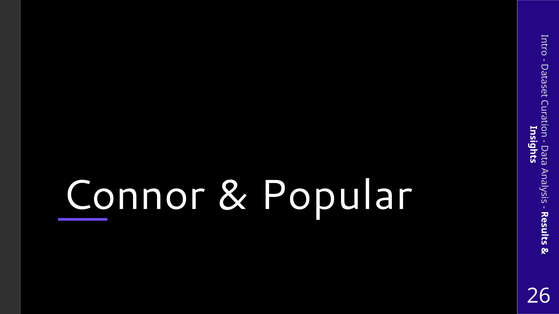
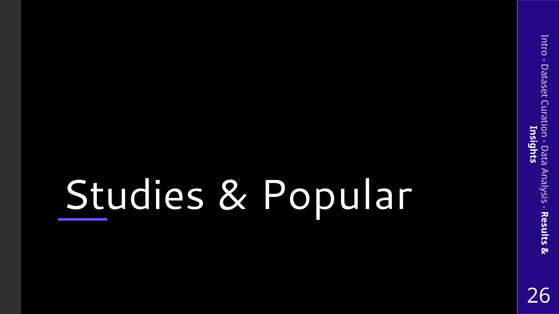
Connor: Connor -> Studies (134, 196)
